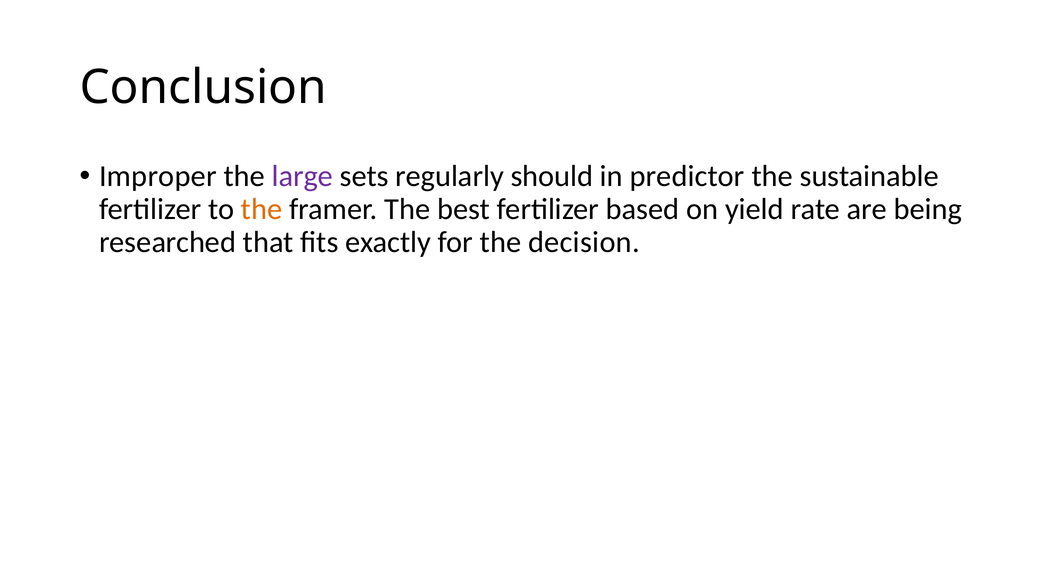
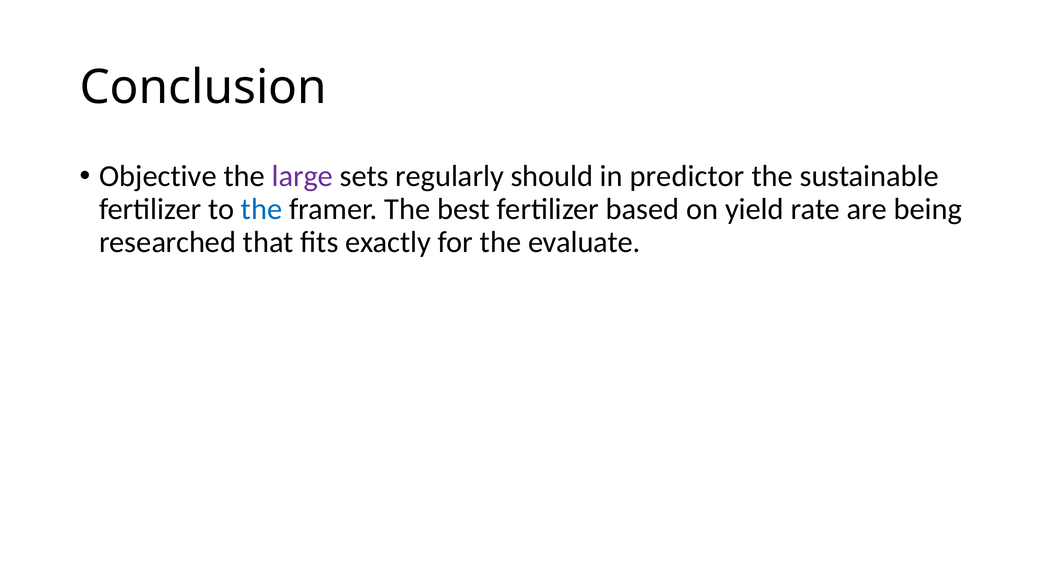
Improper: Improper -> Objective (158, 177)
the colour: orange -> blue (262, 209)
decision: decision -> evaluate (584, 242)
